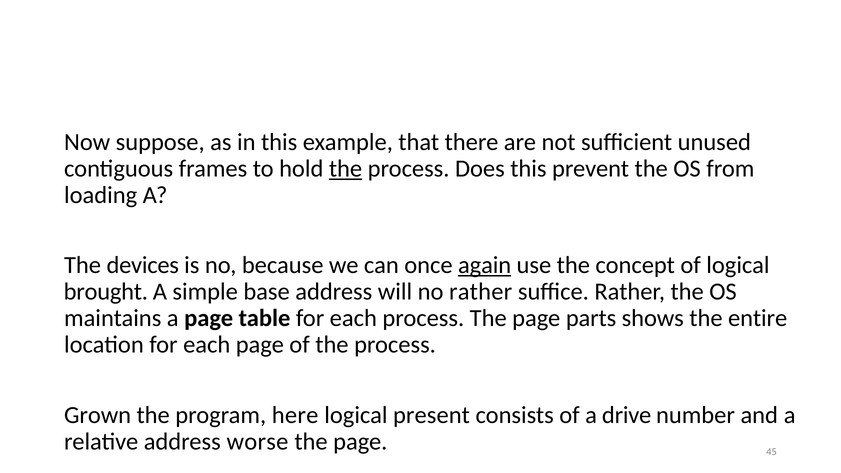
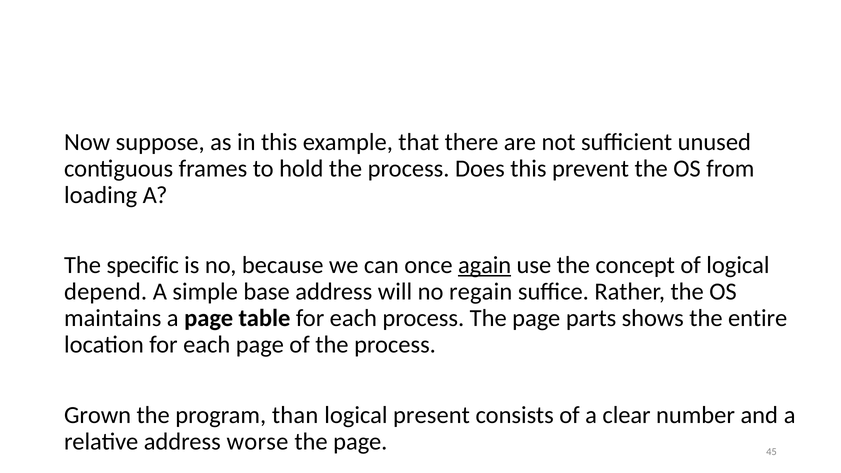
the underline: present -> none (346, 169)
devices: devices -> specific (143, 265)
brought: brought -> depend (106, 292)
no rather: rather -> regain (481, 292)
here: here -> than (295, 415)
drive: drive -> clear (627, 415)
